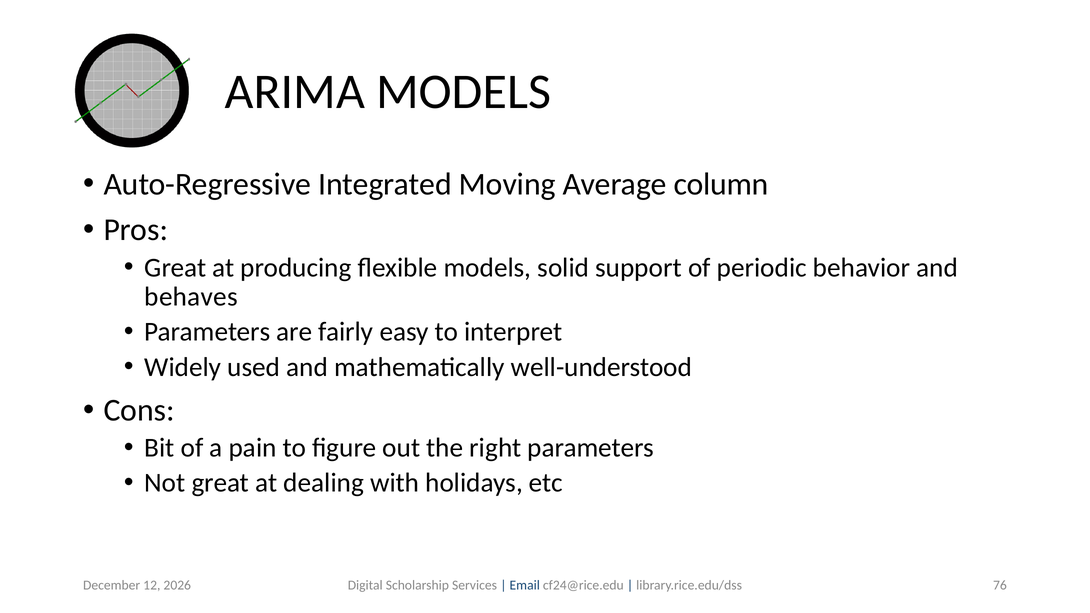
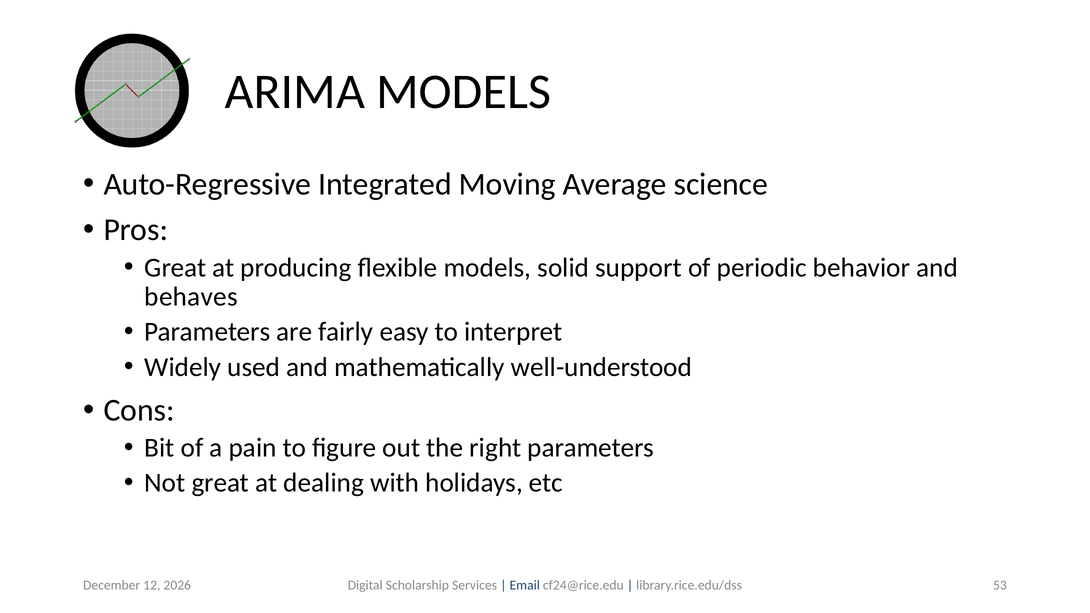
column: column -> science (721, 184)
76: 76 -> 53 (1000, 585)
